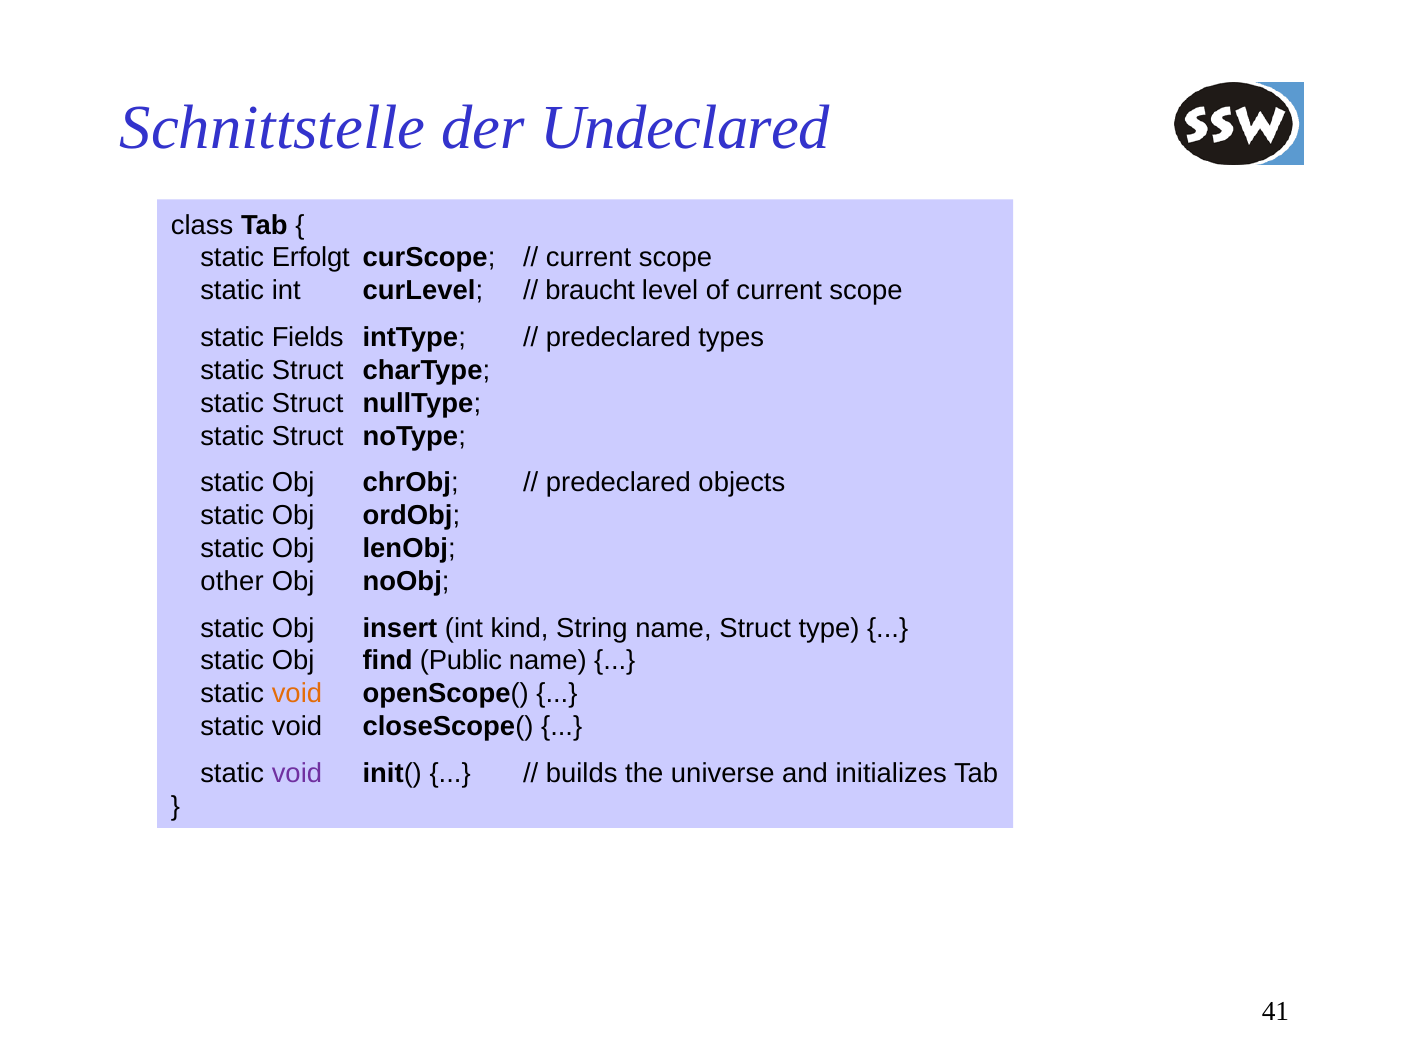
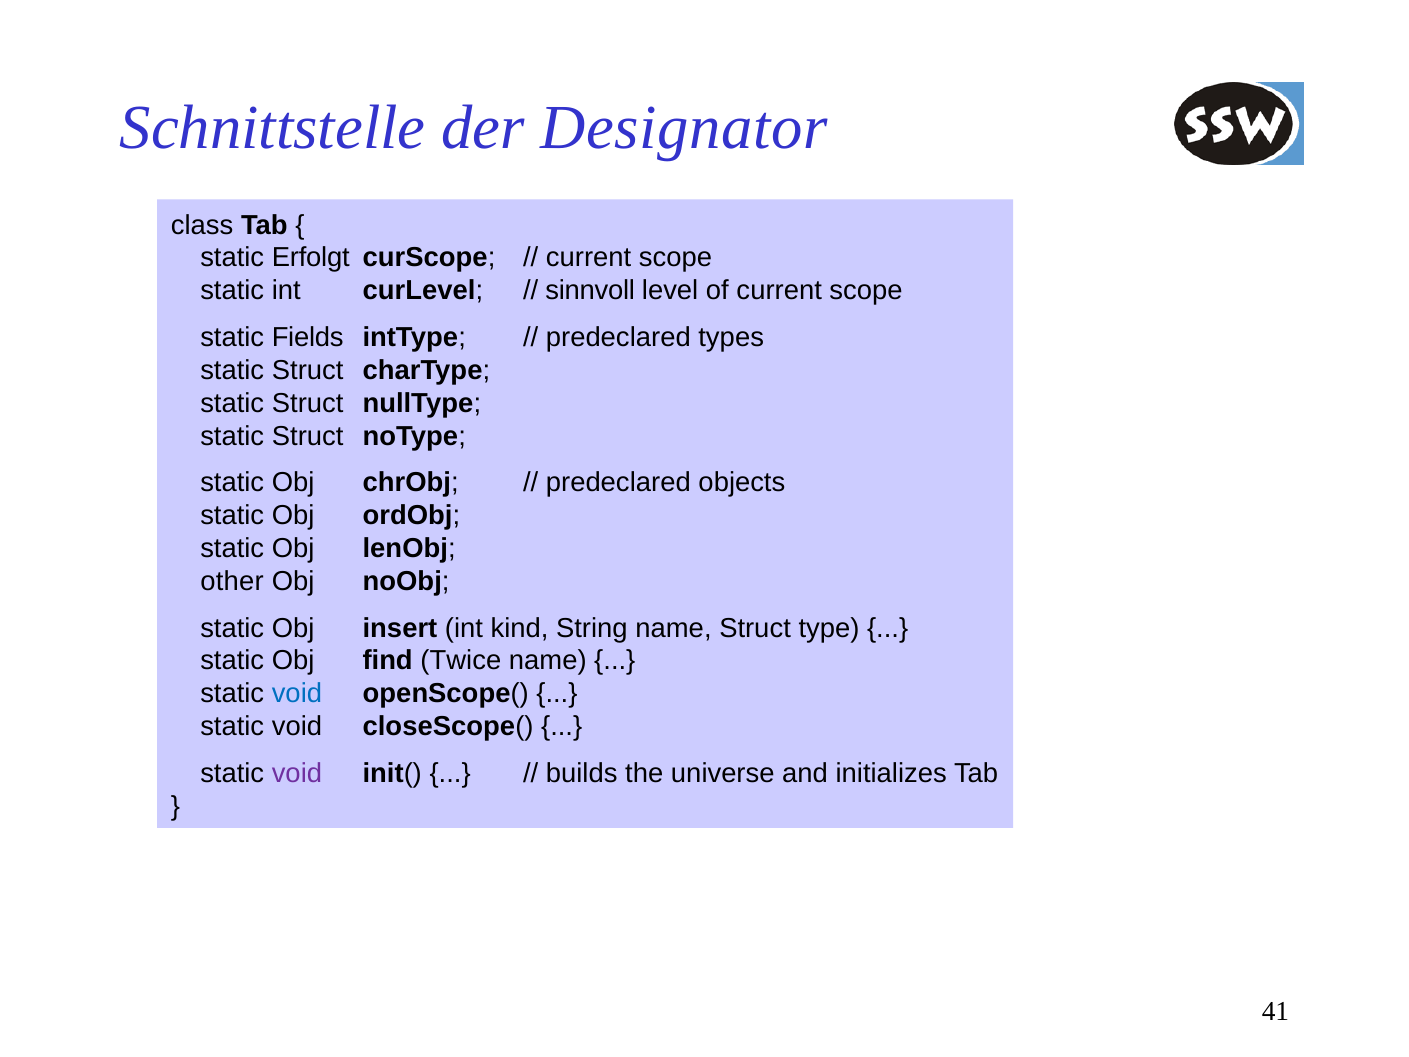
Undeclared: Undeclared -> Designator (684, 128)
braucht: braucht -> sinnvoll (590, 291)
Public: Public -> Twice (461, 661)
void colour: orange -> blue (297, 694)
